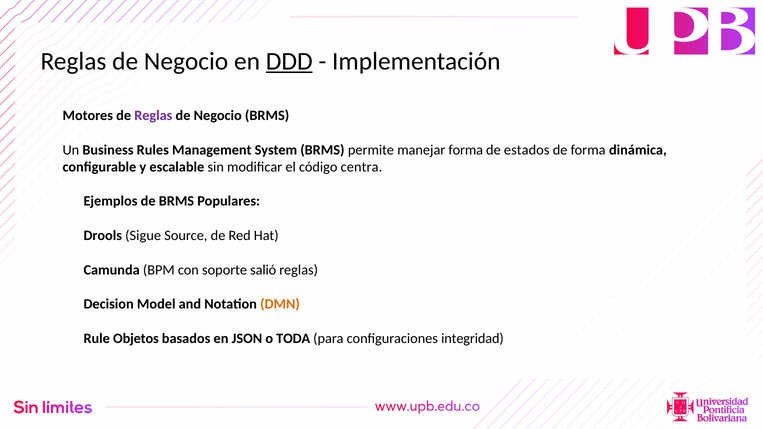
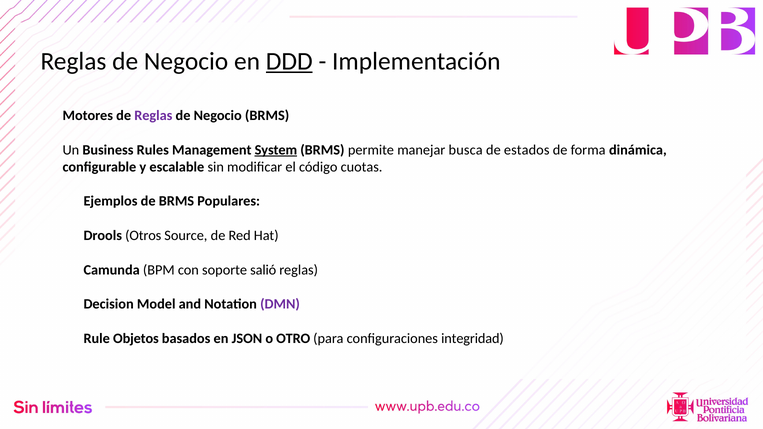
System underline: none -> present (276, 150)
manejar forma: forma -> busca (466, 150)
centra: centra -> cuotas (362, 167)
Sigue: Sigue -> Otros (143, 236)
DMN colour: orange -> purple (280, 304)
TODA: TODA -> OTRO (293, 339)
